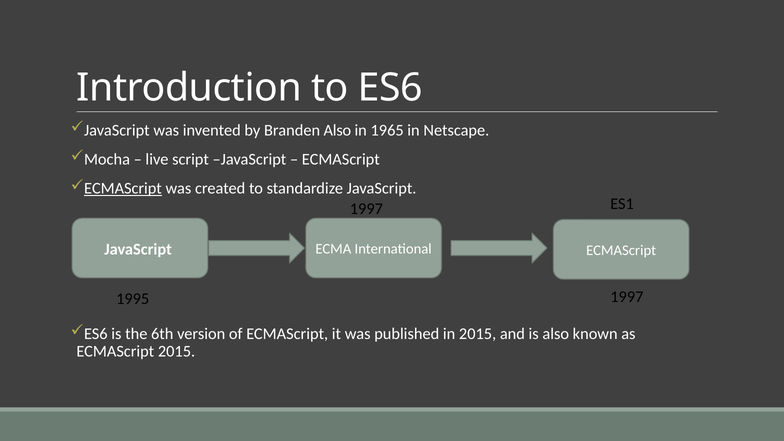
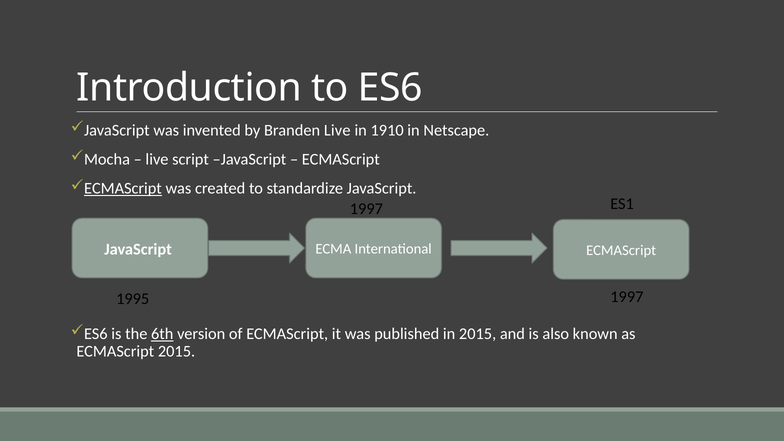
Branden Also: Also -> Live (337, 130)
1965: 1965 -> 1910 (387, 130)
6th underline: none -> present (162, 334)
